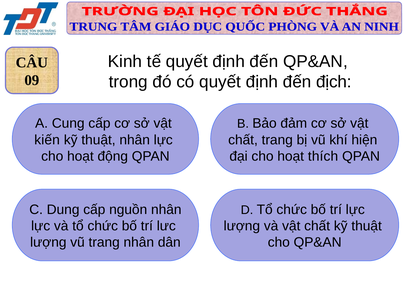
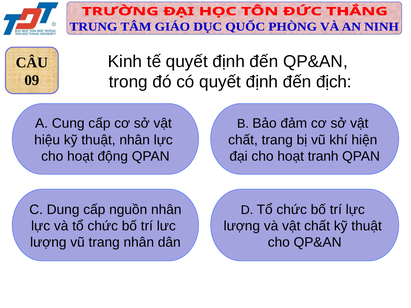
kiến: kiến -> hiệu (47, 140)
thích: thích -> tranh (323, 156)
